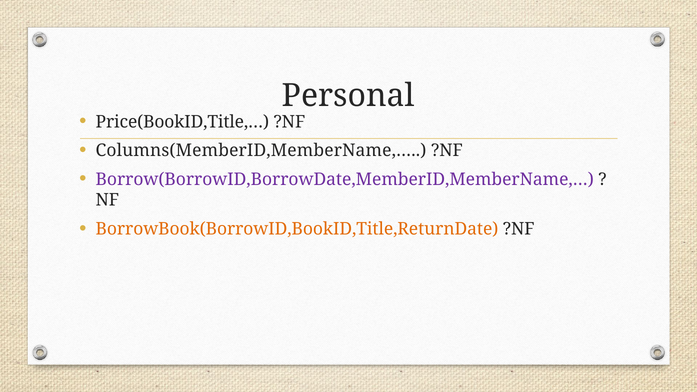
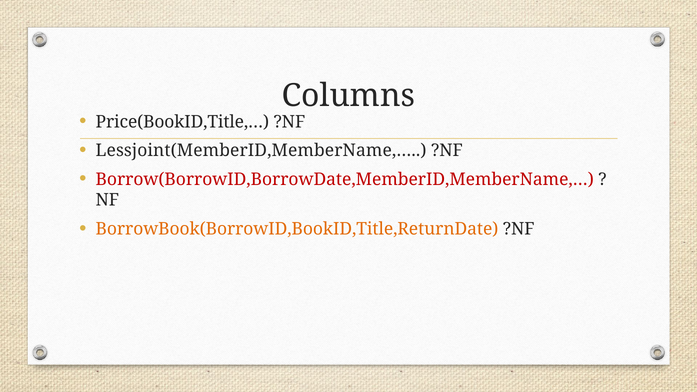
Personal: Personal -> Columns (348, 96)
Columns(MemberID,MemberName,…: Columns(MemberID,MemberName,… -> Lessjoint(MemberID,MemberName,… (261, 151)
Borrow(BorrowID,BorrowDate,MemberID,MemberName,… colour: purple -> red (345, 179)
